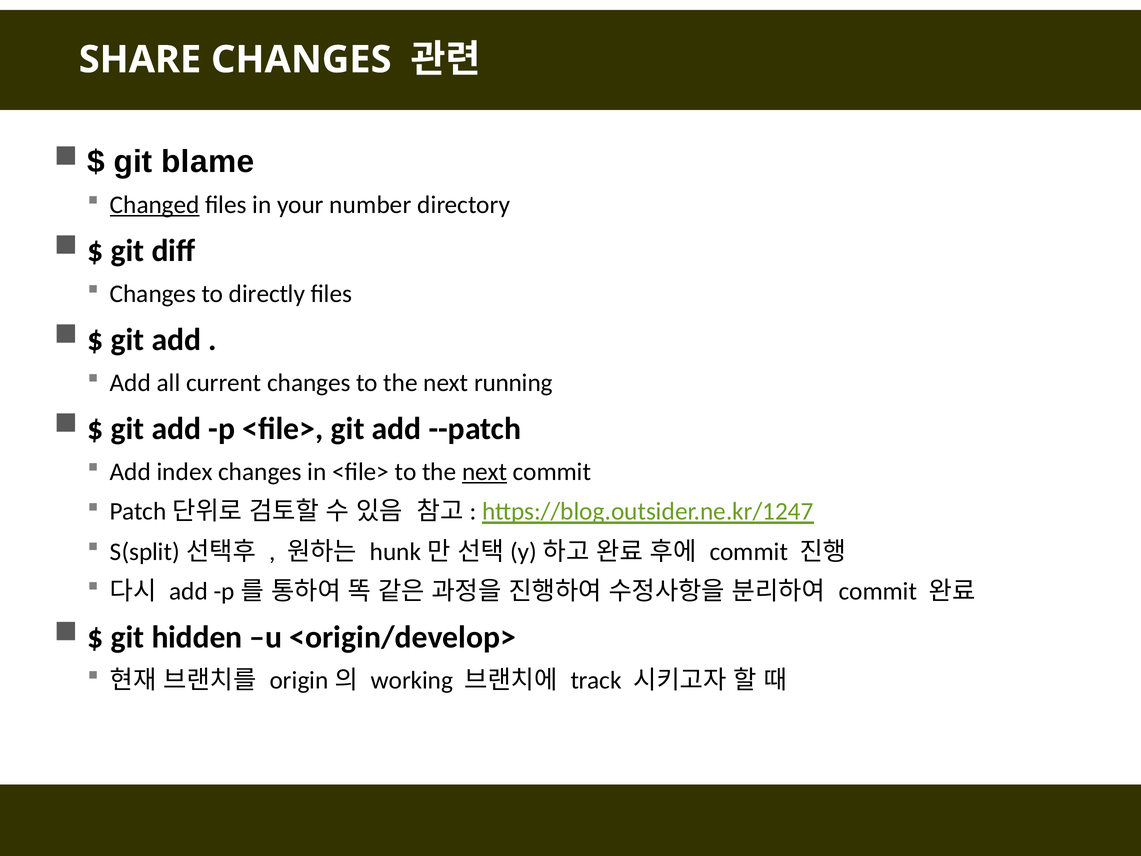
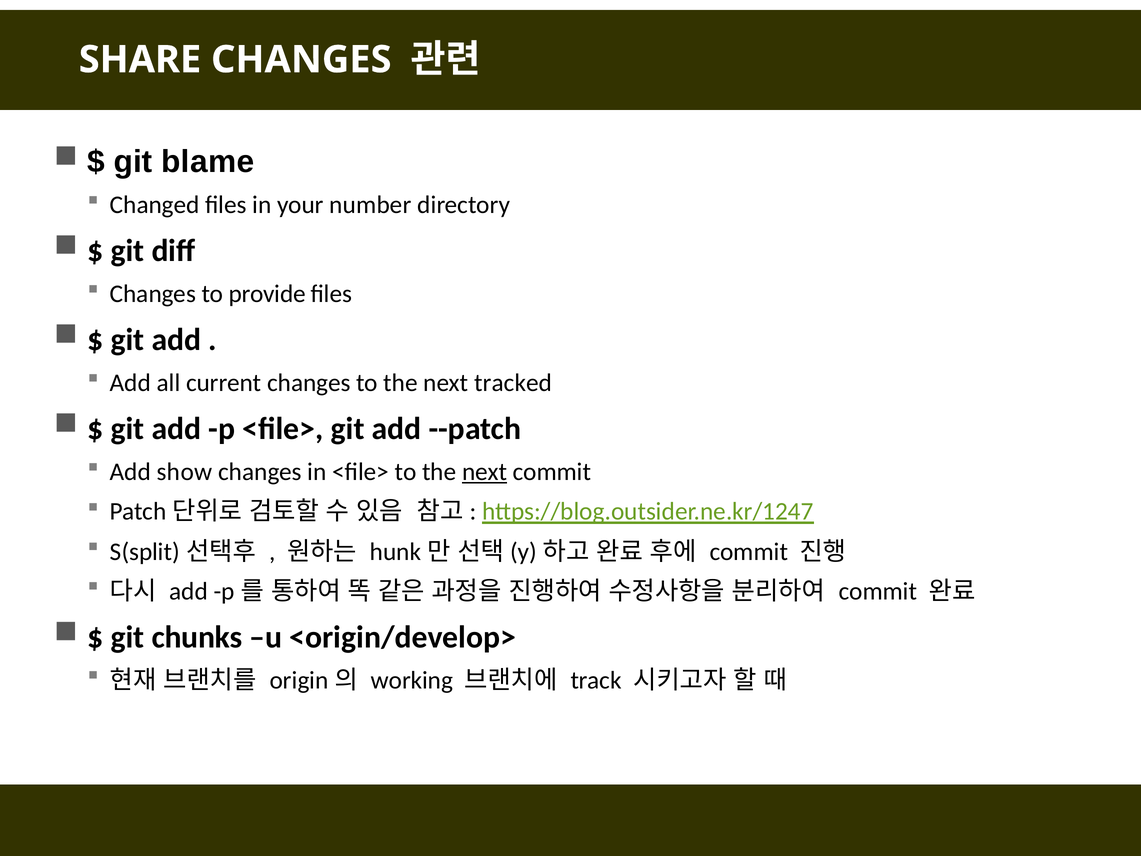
Changed underline: present -> none (155, 205)
directly: directly -> provide (267, 294)
running: running -> tracked (513, 383)
index: index -> show (185, 472)
hidden: hidden -> chunks (197, 637)
